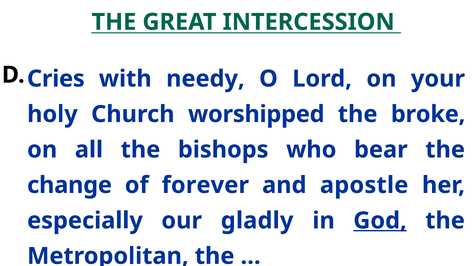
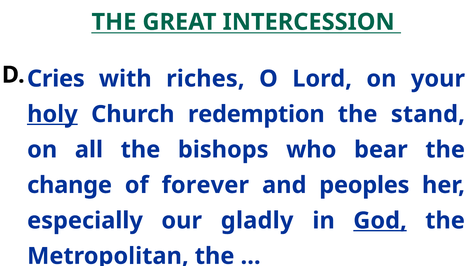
needy: needy -> riches (205, 79)
holy underline: none -> present (52, 114)
worshipped: worshipped -> redemption (256, 114)
broke: broke -> stand (428, 114)
apostle: apostle -> peoples (364, 185)
